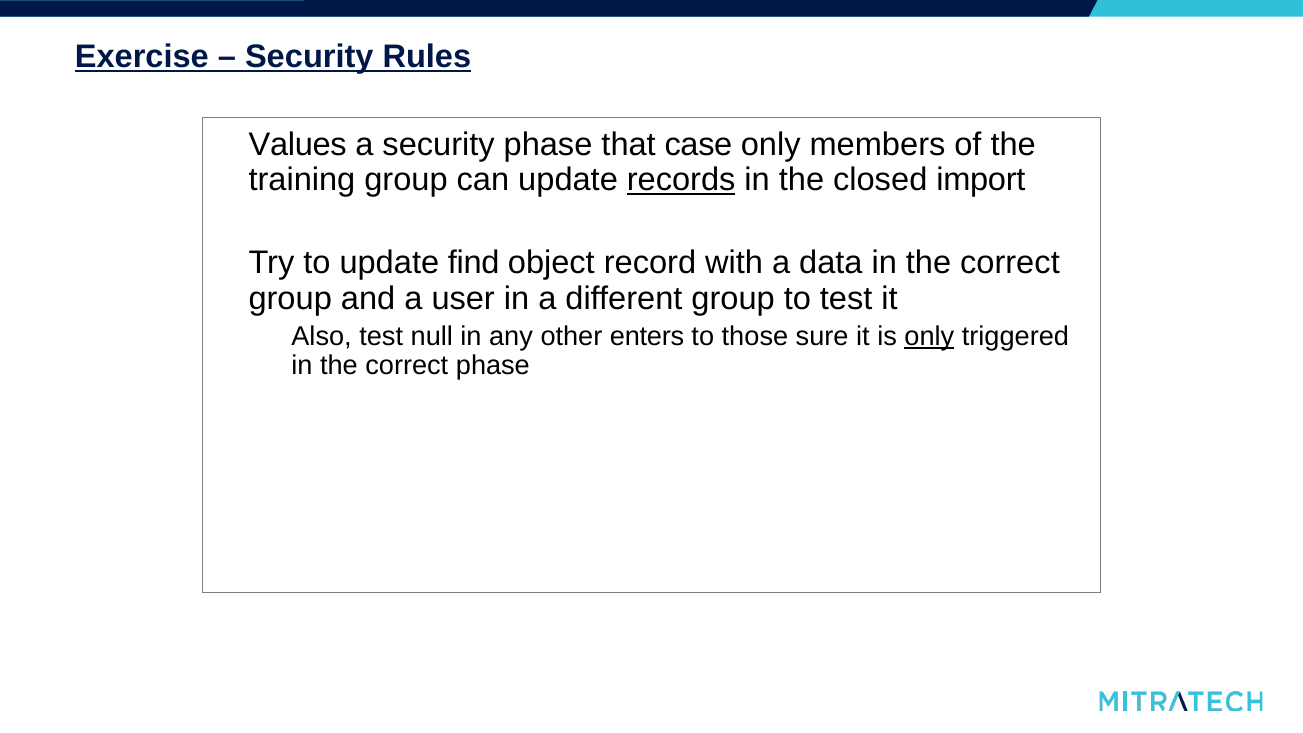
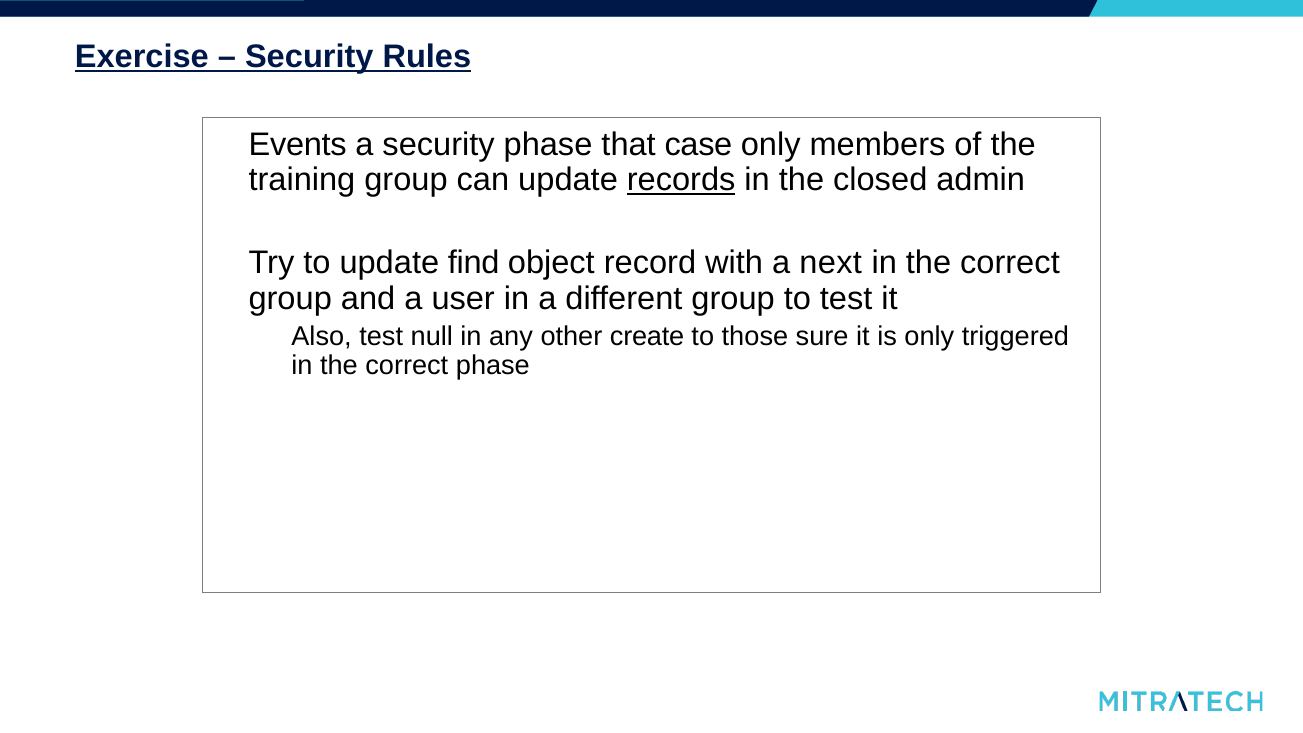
Values: Values -> Events (298, 145)
import: import -> admin (981, 180)
data: data -> next (831, 263)
enters: enters -> create (647, 336)
only underline: present -> none (929, 336)
